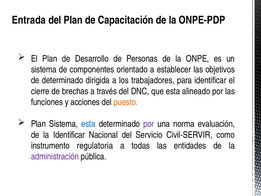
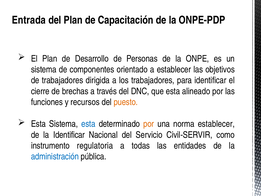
de determinado: determinado -> trabajadores (63, 80)
acciones: acciones -> recursos (85, 102)
Plan: Plan -> Esta (38, 124)
por colour: purple -> orange (149, 124)
norma evaluación: evaluación -> establecer (216, 124)
administración colour: purple -> blue (55, 156)
